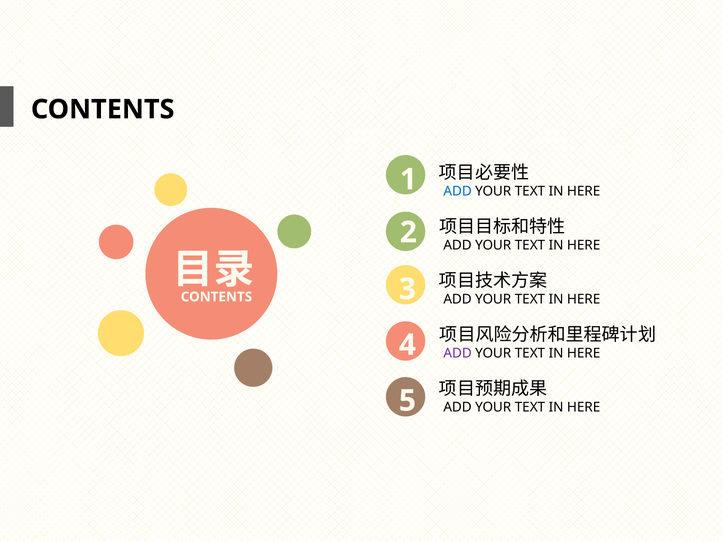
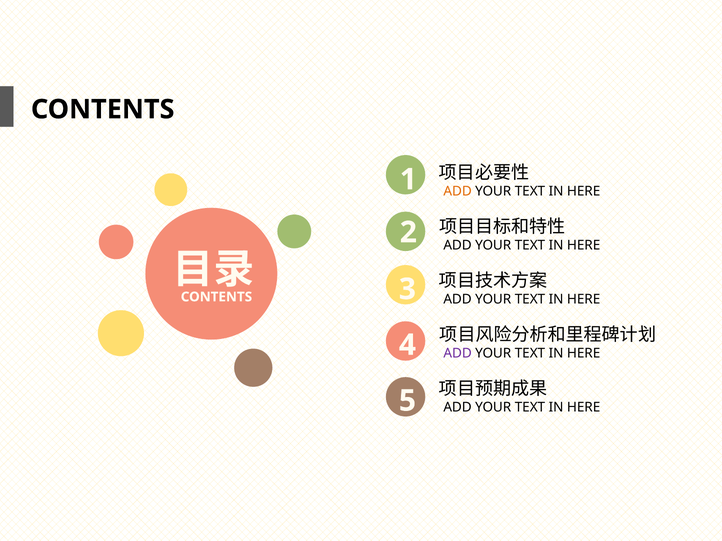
ADD colour: blue -> orange (458, 192)
